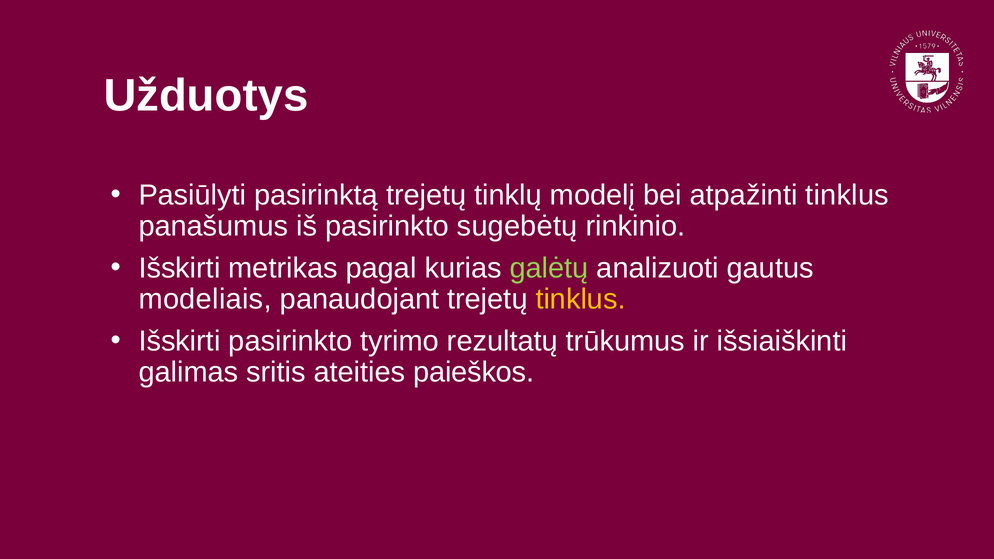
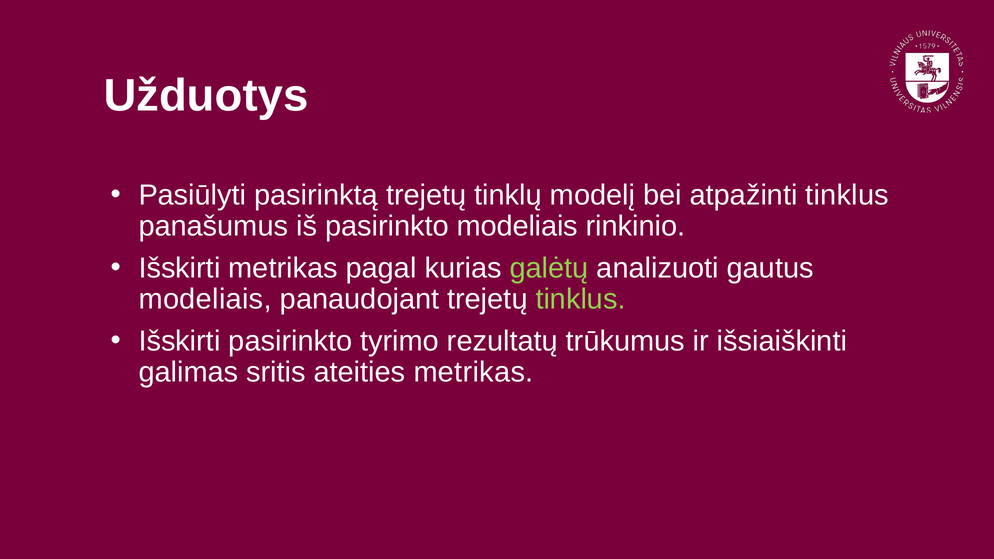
pasirinkto sugebėtų: sugebėtų -> modeliais (517, 226)
tinklus colour: yellow -> light green (581, 299)
ateities paieškos: paieškos -> metrikas (473, 372)
